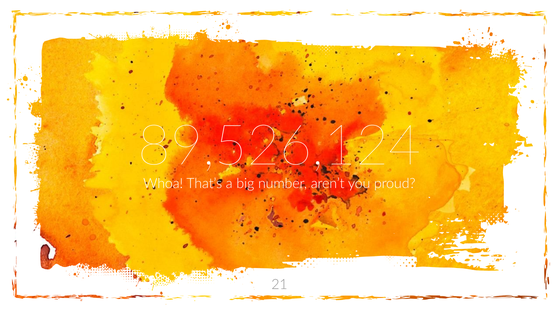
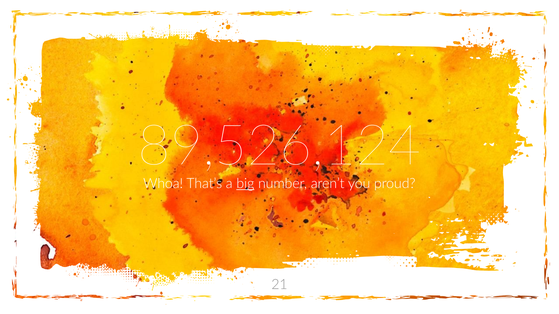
big underline: none -> present (245, 184)
